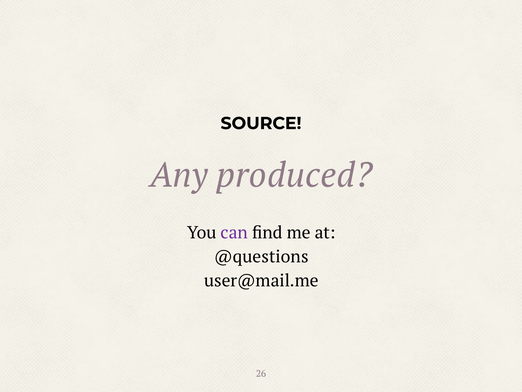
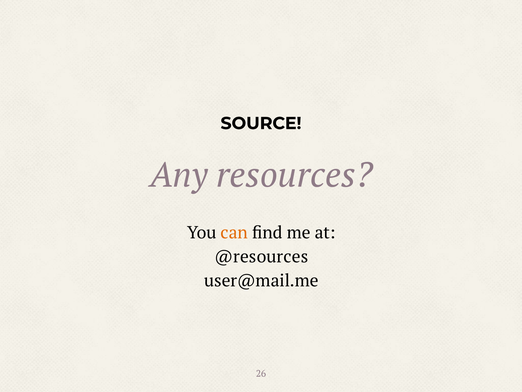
produced: produced -> resources (295, 175)
can colour: purple -> orange (234, 232)
@questions: @questions -> @resources (261, 256)
